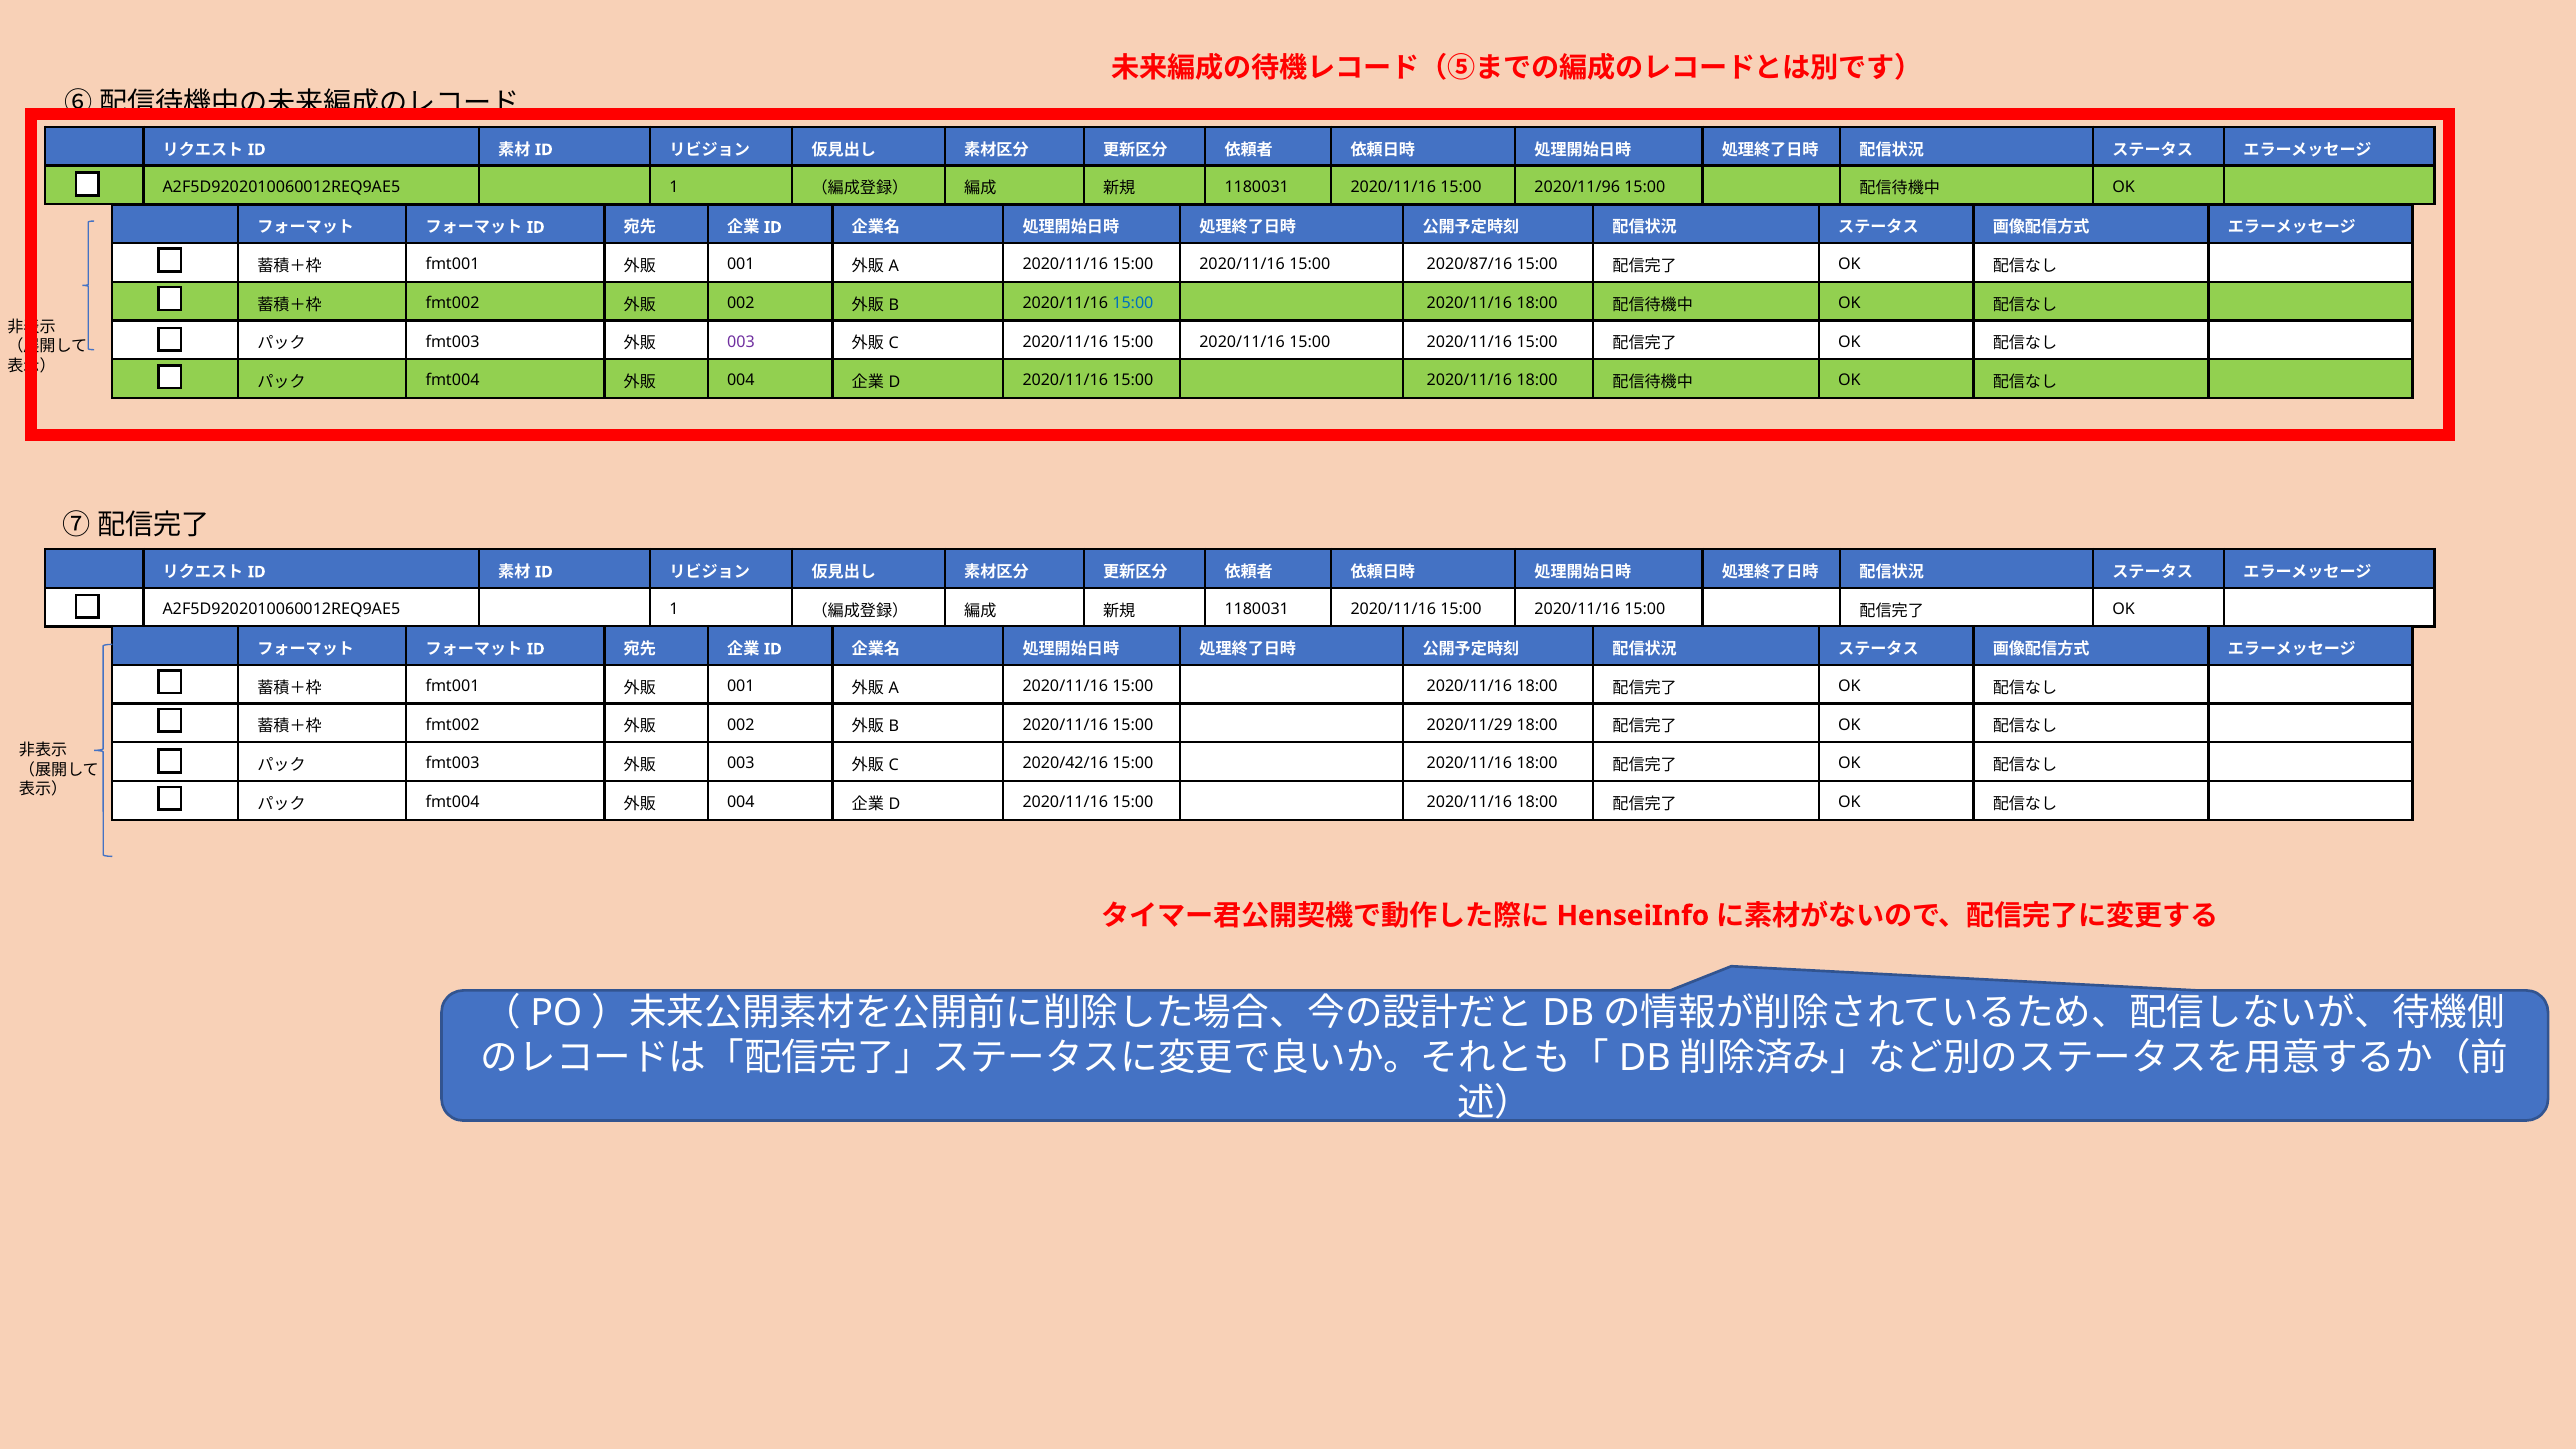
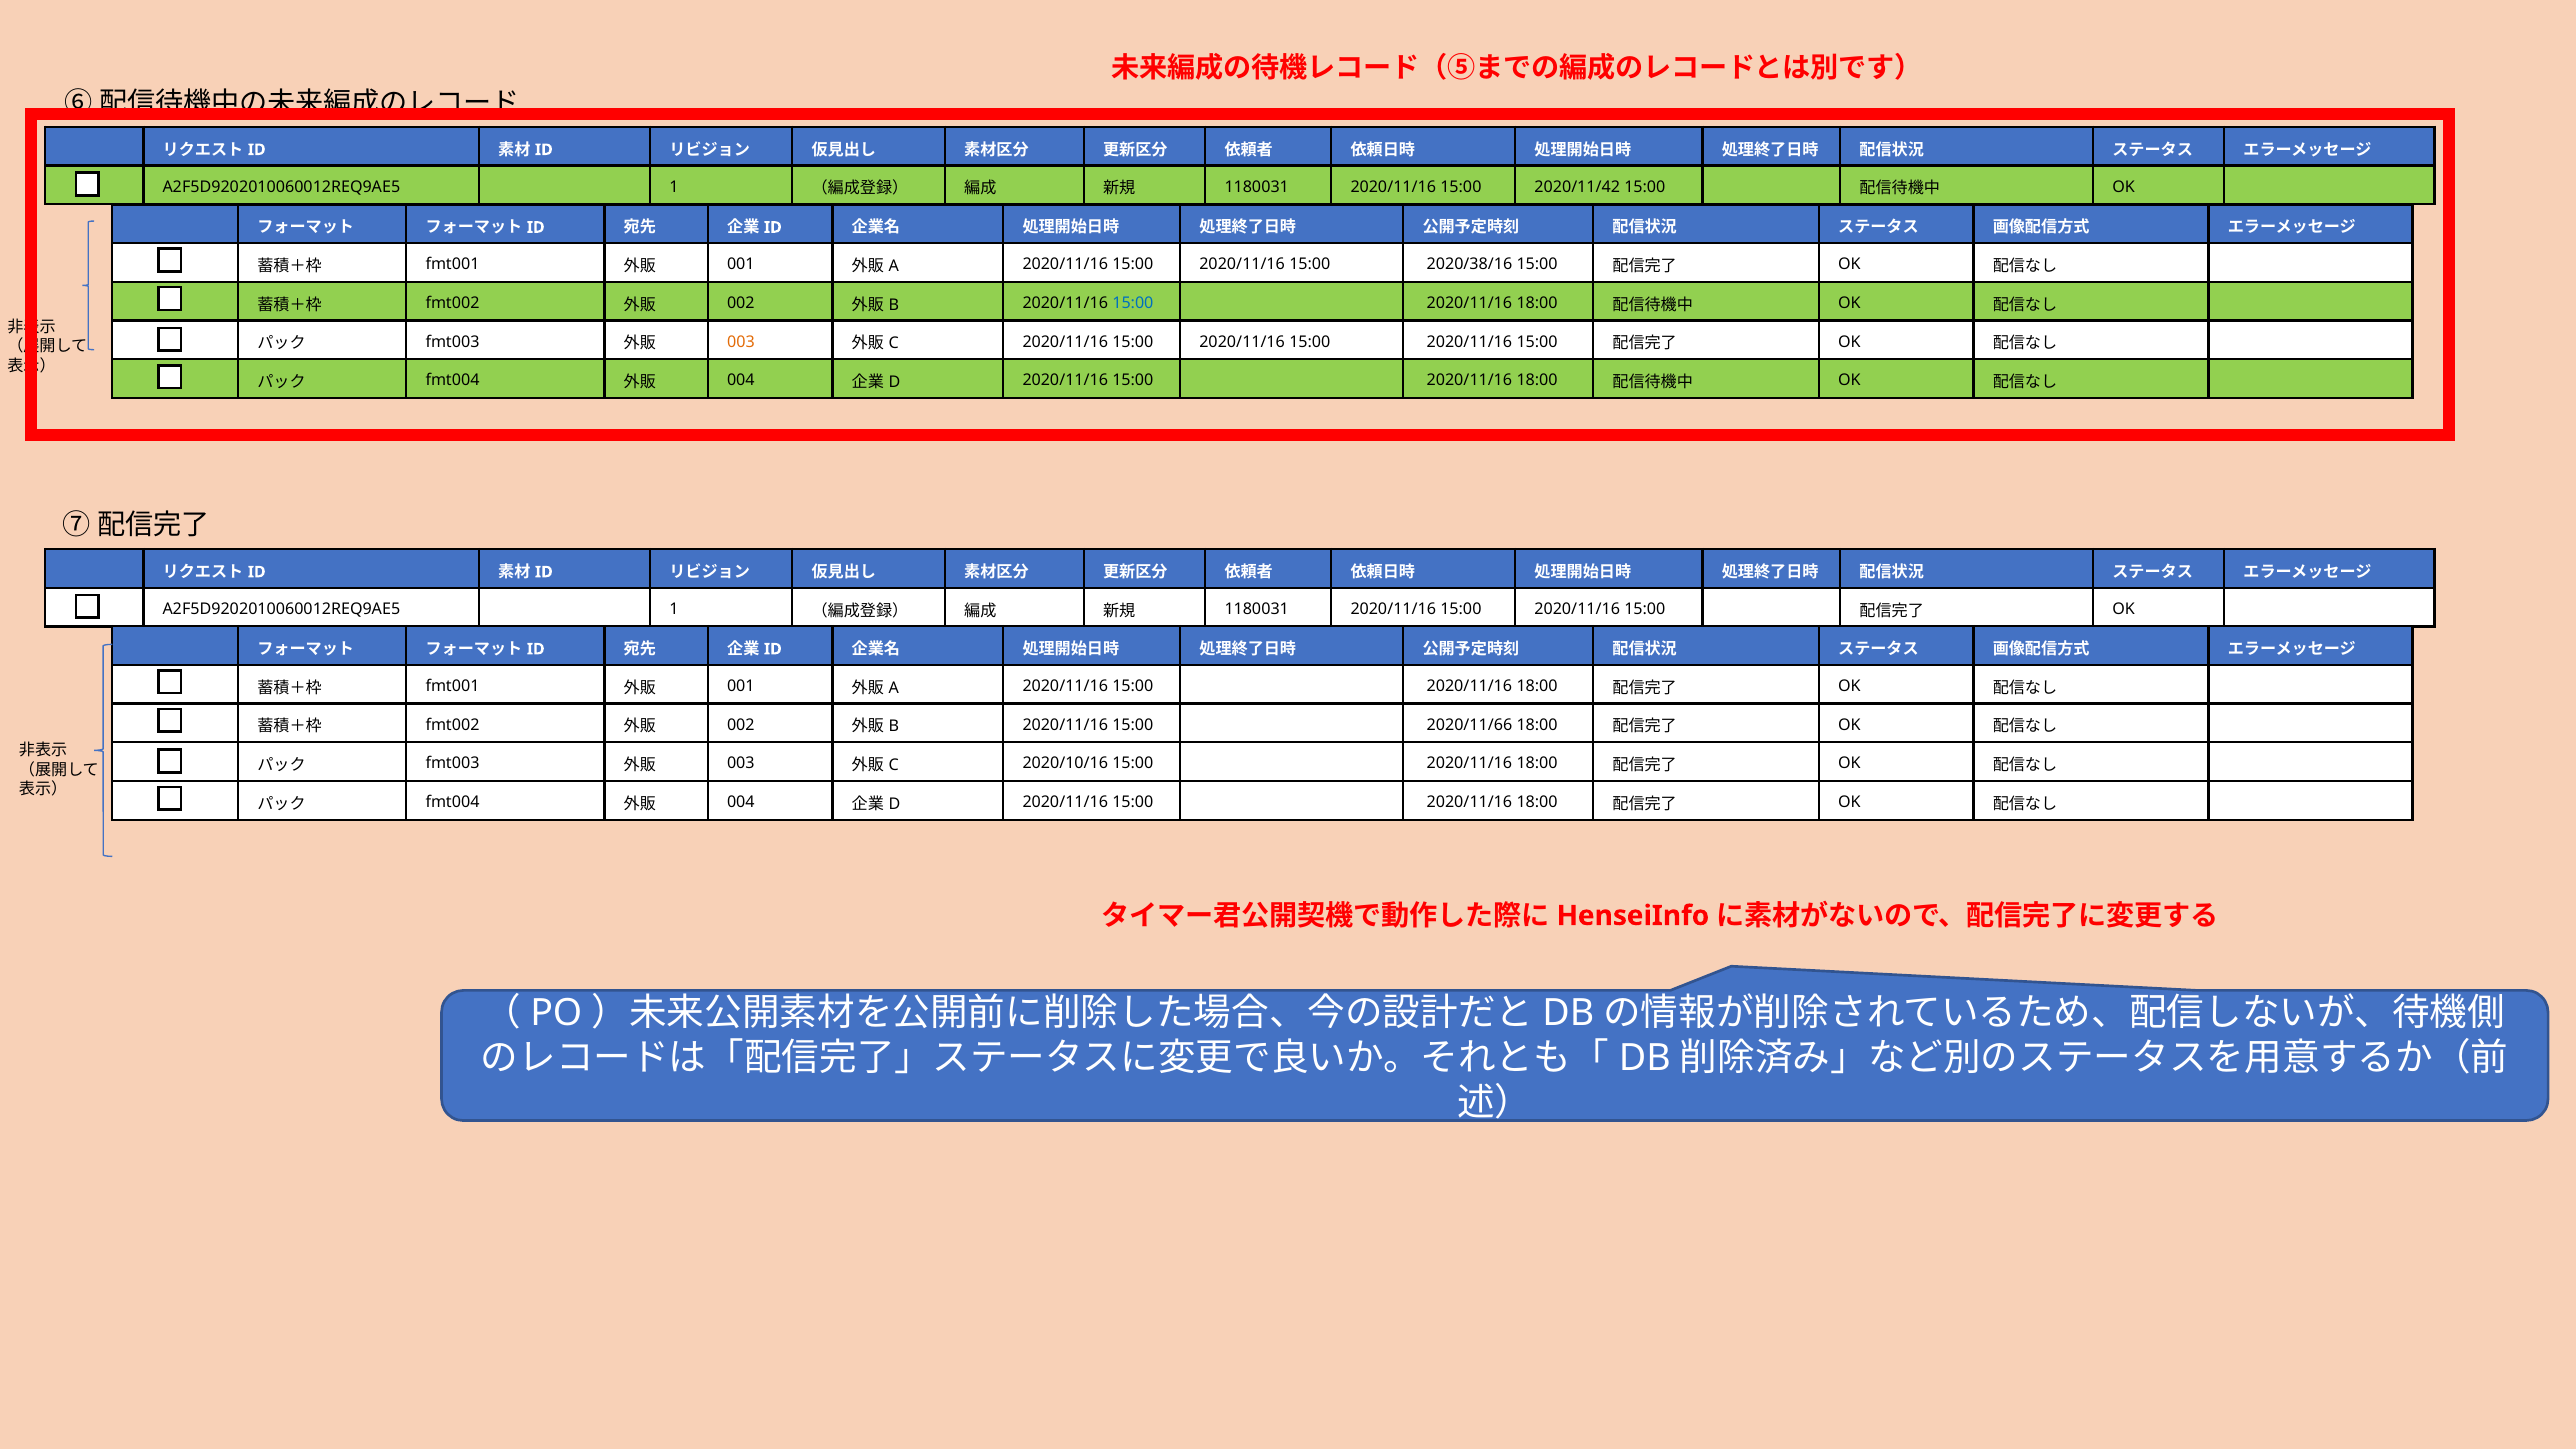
2020/11/96: 2020/11/96 -> 2020/11/42 (1577, 187)
2020/87/16: 2020/87/16 -> 2020/38/16 (1469, 264)
003 colour: purple -> orange (741, 342)
2020/11/29: 2020/11/29 -> 2020/11/66 (1469, 725)
2020/42/16: 2020/42/16 -> 2020/10/16 (1065, 764)
